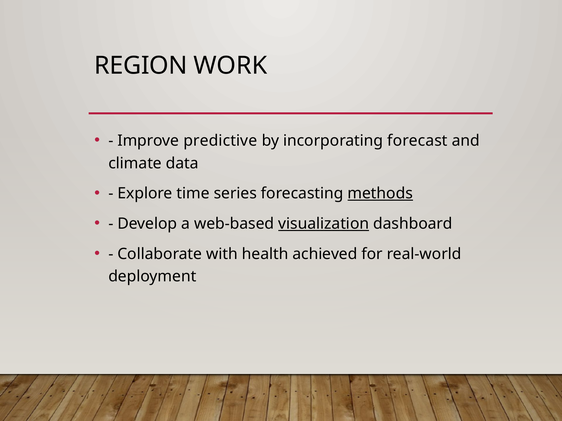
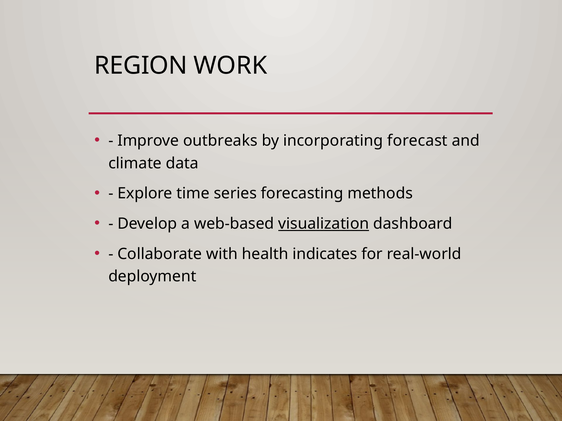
predictive: predictive -> outbreaks (220, 141)
methods underline: present -> none (380, 194)
achieved: achieved -> indicates (325, 254)
